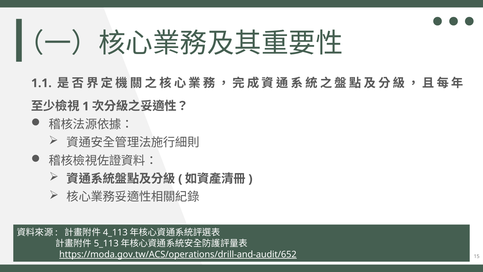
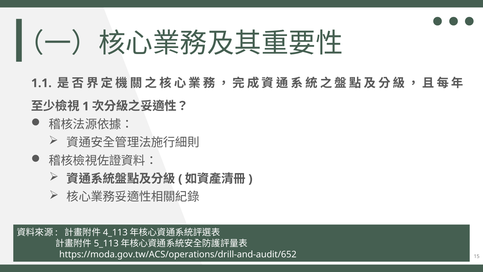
https://moda.gov.tw/ACS/operations/drill-and-audit/652 underline: present -> none (178, 254)
